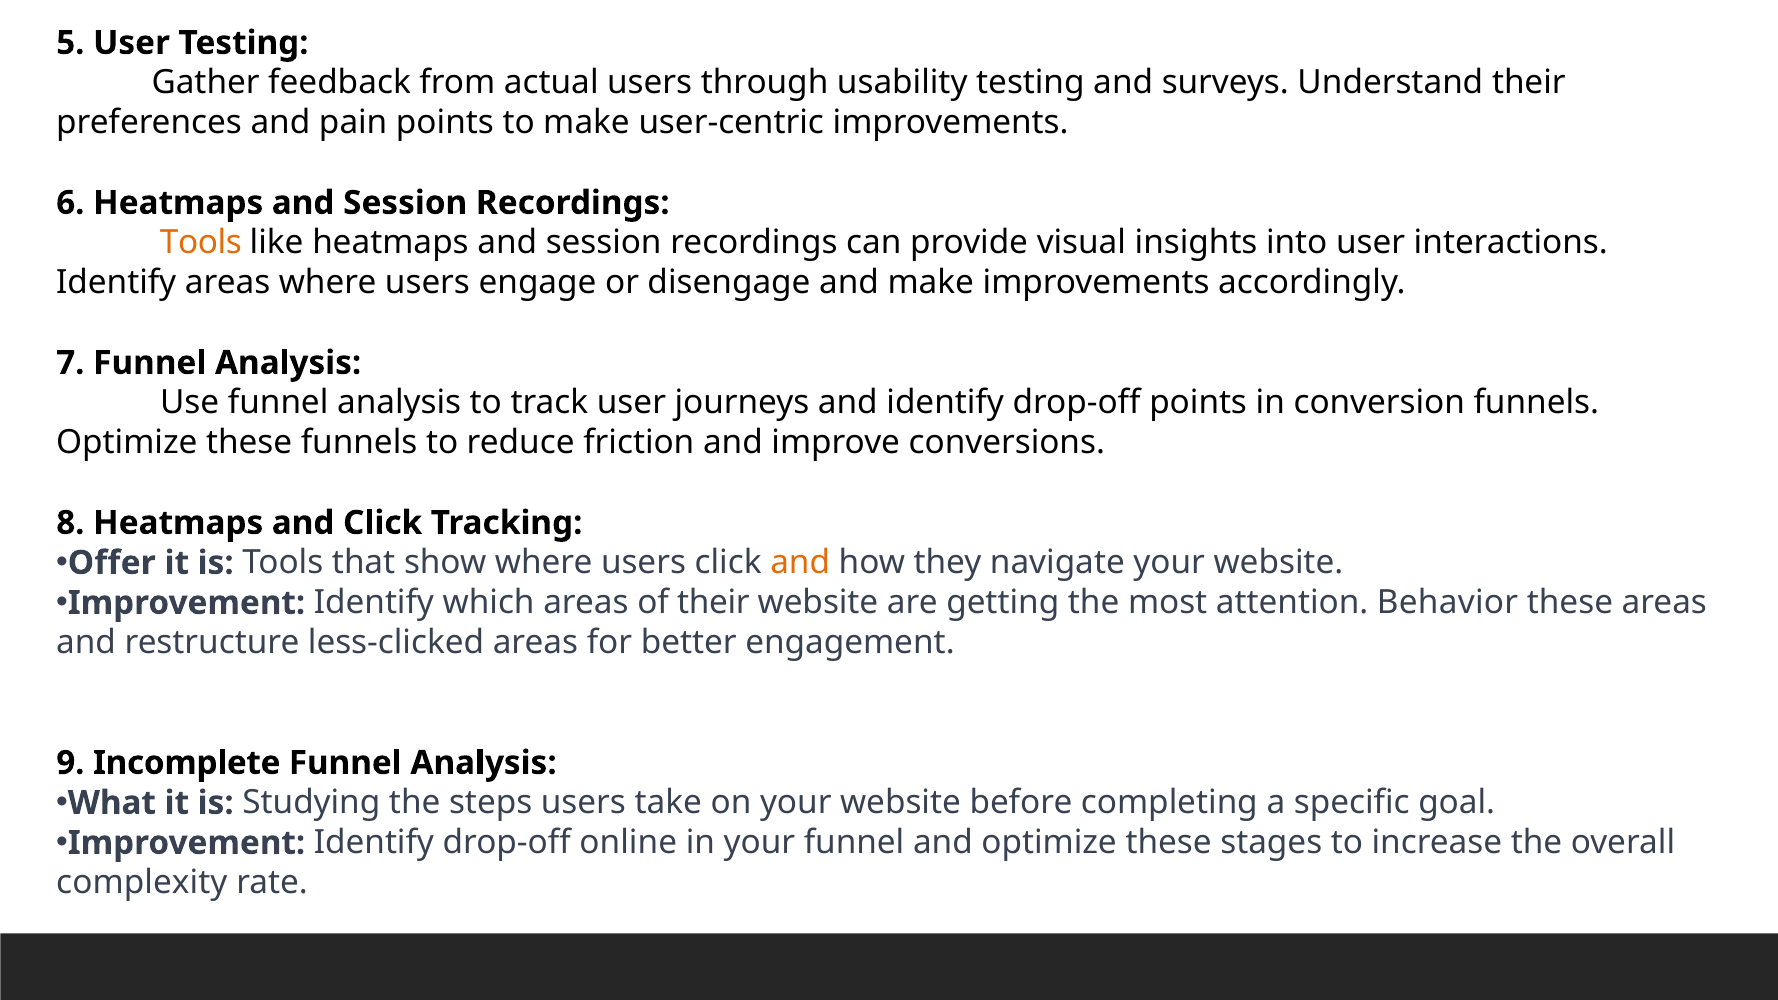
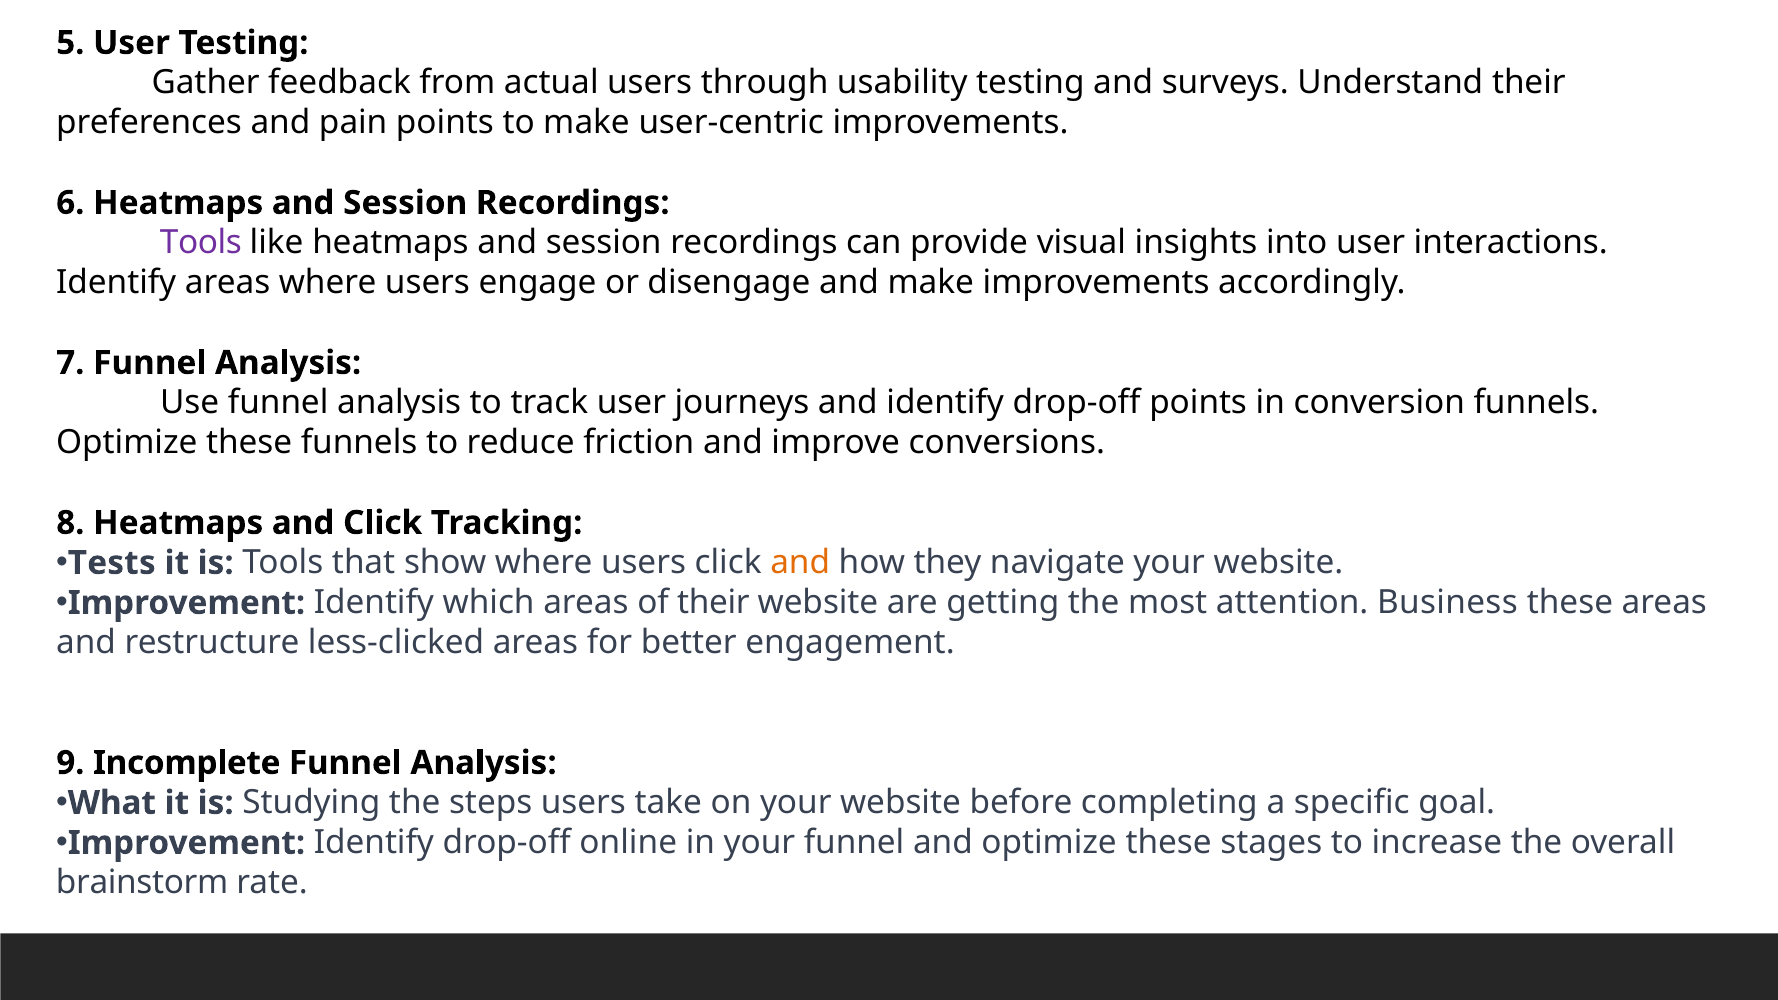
Tools colour: orange -> purple (201, 243)
Offer: Offer -> Tests (112, 563)
Behavior: Behavior -> Business (1448, 603)
complexity: complexity -> brainstorm (142, 883)
